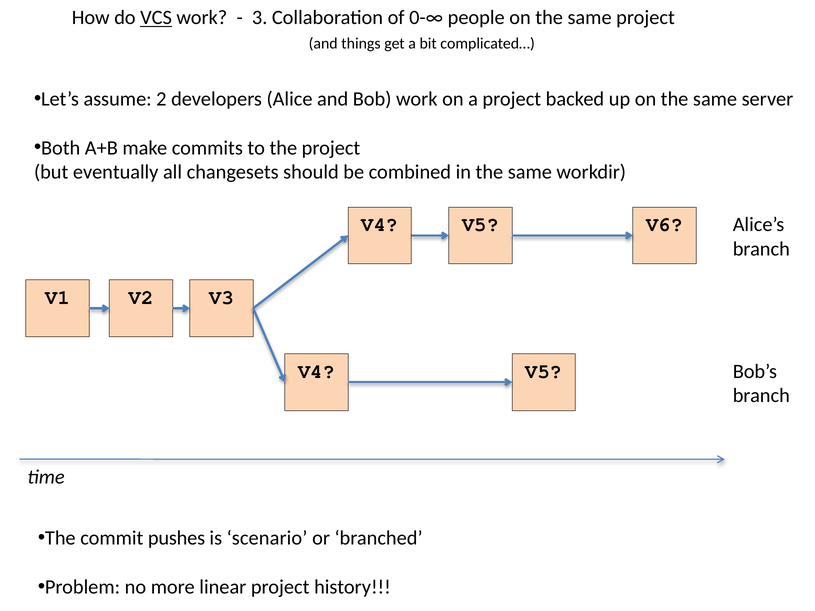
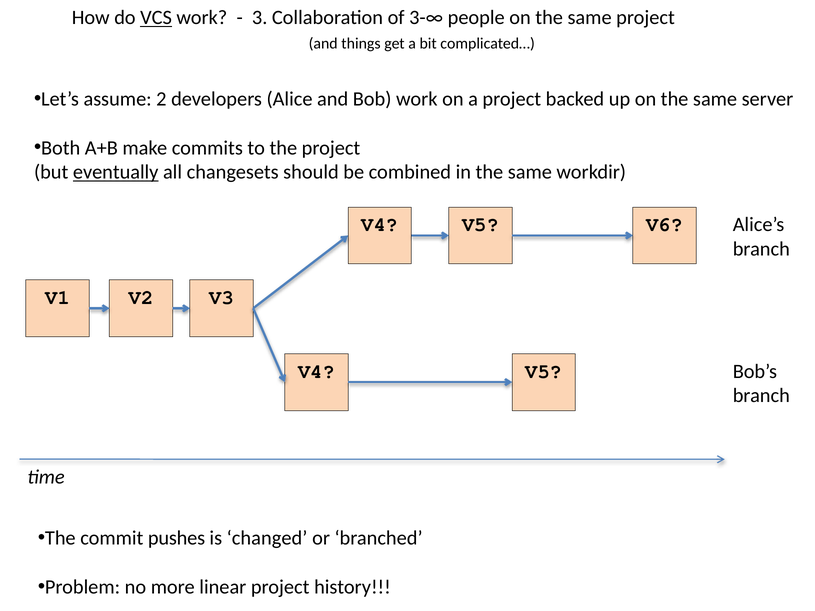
0-∞: 0-∞ -> 3-∞ (426, 18)
eventually underline: none -> present (116, 172)
scenario: scenario -> changed (267, 538)
